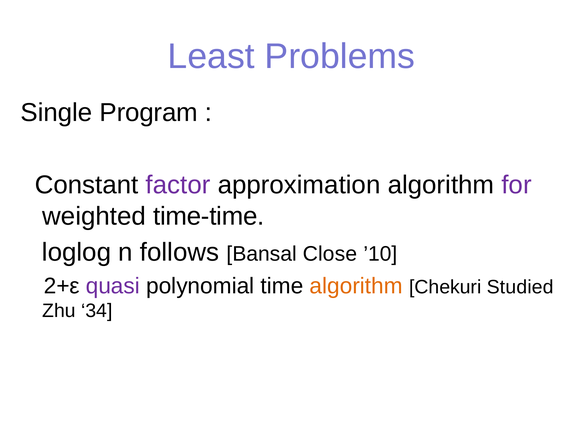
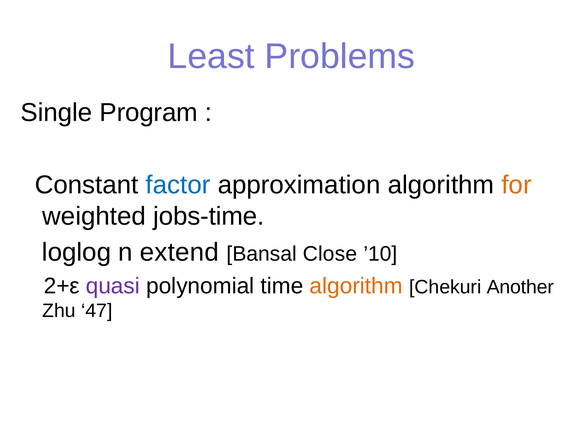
factor colour: purple -> blue (178, 185)
for colour: purple -> orange (517, 185)
time-time: time-time -> jobs-time (209, 216)
follows: follows -> extend (179, 253)
Studied: Studied -> Another (520, 287)
34: 34 -> 47 (97, 311)
